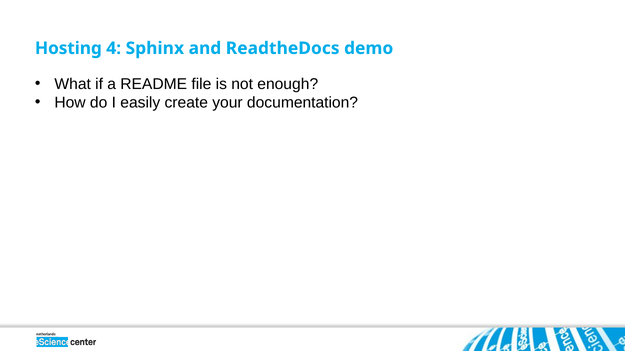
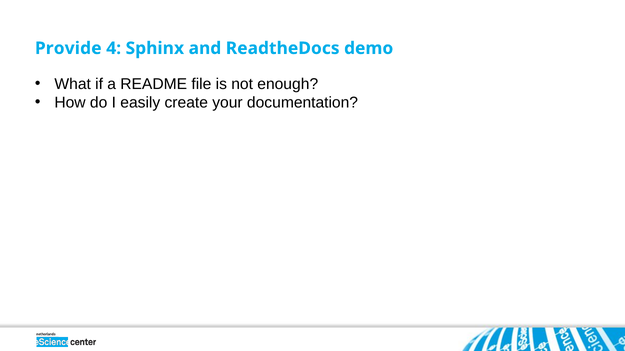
Hosting: Hosting -> Provide (68, 48)
